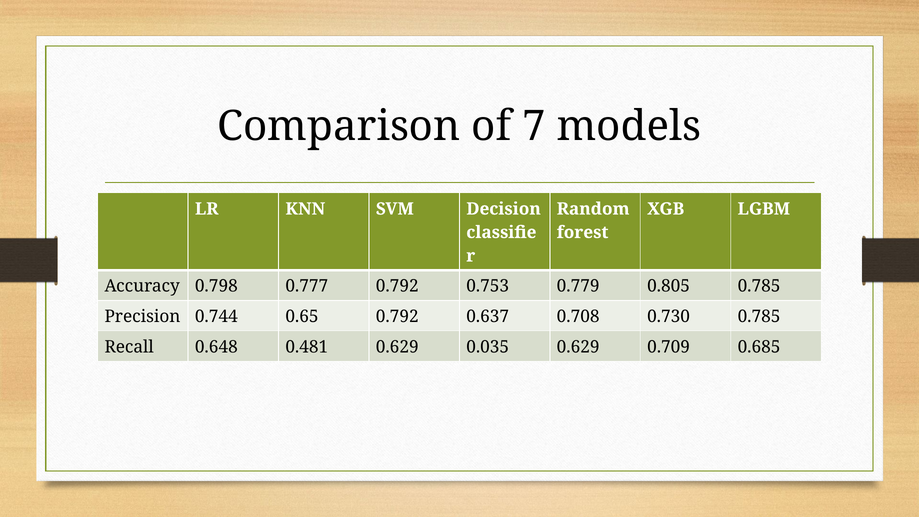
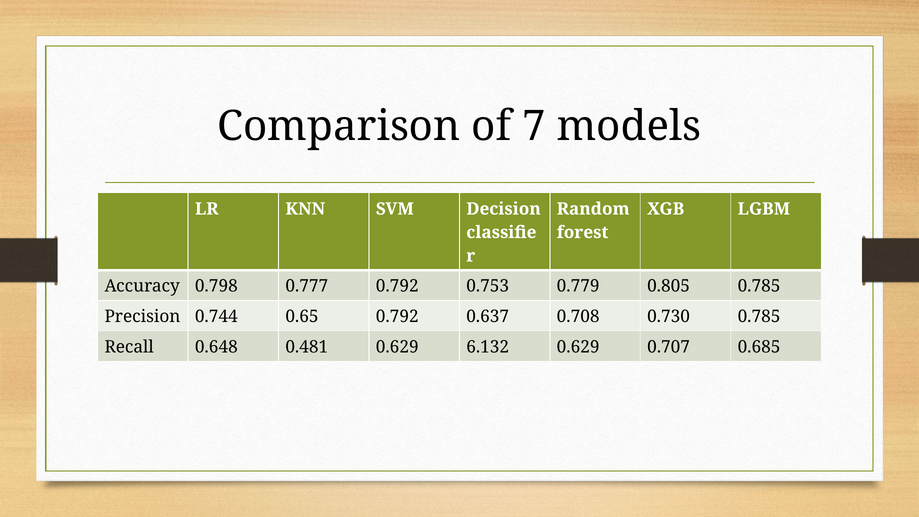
0.035: 0.035 -> 6.132 (488, 347)
0.709: 0.709 -> 0.707 (669, 347)
